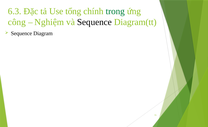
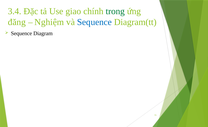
6.3: 6.3 -> 3.4 (15, 11)
tổng: tổng -> giao (73, 11)
công: công -> đăng (17, 22)
Sequence colour: black -> blue (94, 22)
